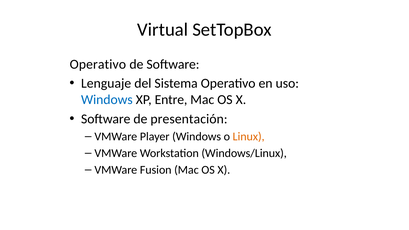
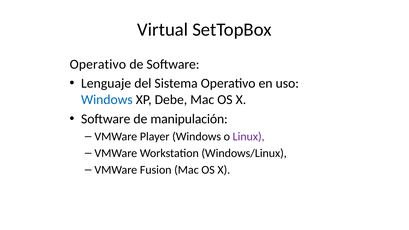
Entre: Entre -> Debe (171, 100)
presentación: presentación -> manipulación (189, 119)
Linux colour: orange -> purple (249, 137)
